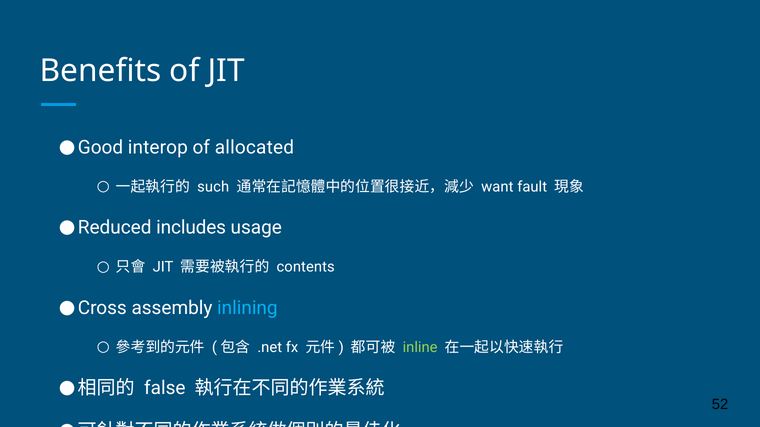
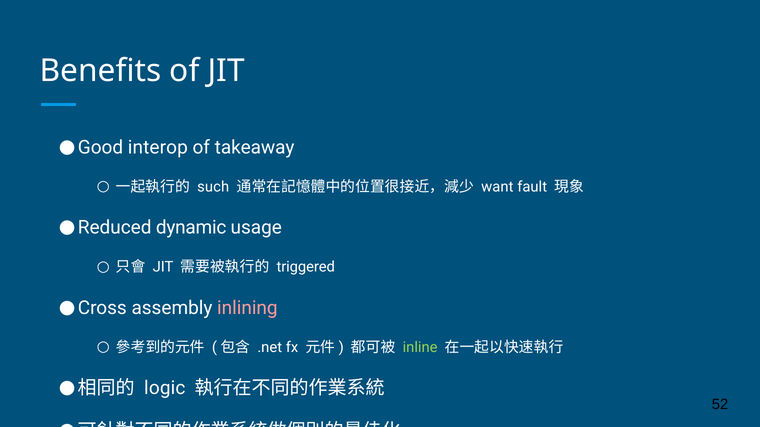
allocated: allocated -> takeaway (255, 148)
includes: includes -> dynamic (191, 228)
contents: contents -> triggered (306, 267)
inlining colour: light blue -> pink (247, 308)
false: false -> logic (165, 389)
